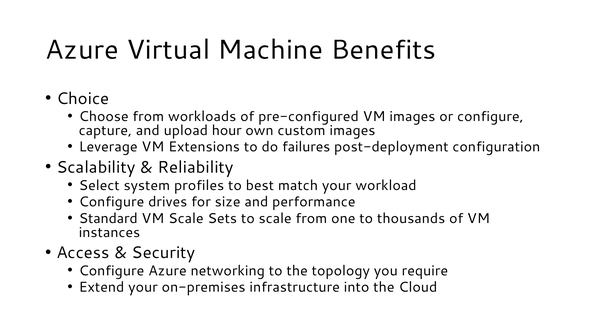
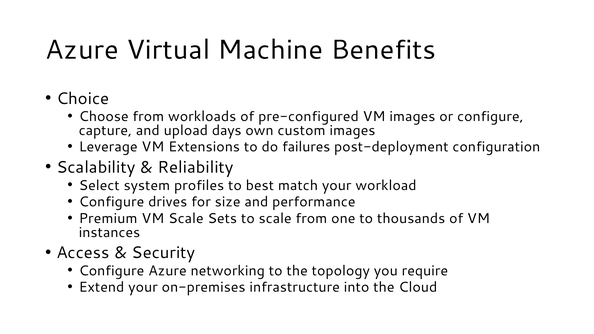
hour: hour -> days (227, 130)
Standard: Standard -> Premium (108, 219)
